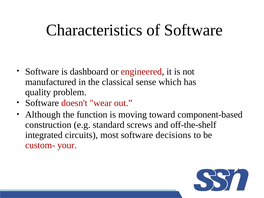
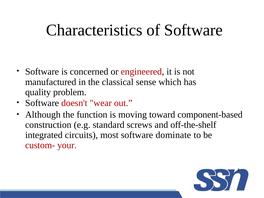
dashboard: dashboard -> concerned (89, 72)
decisions: decisions -> dominate (173, 135)
